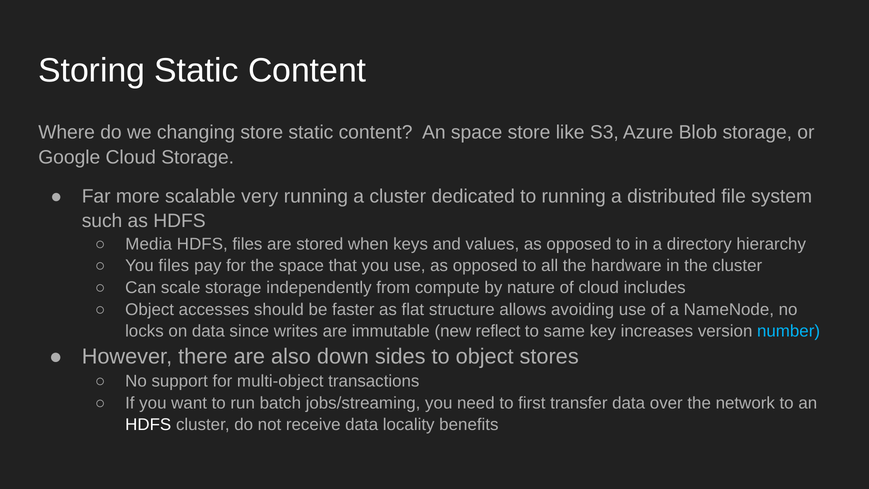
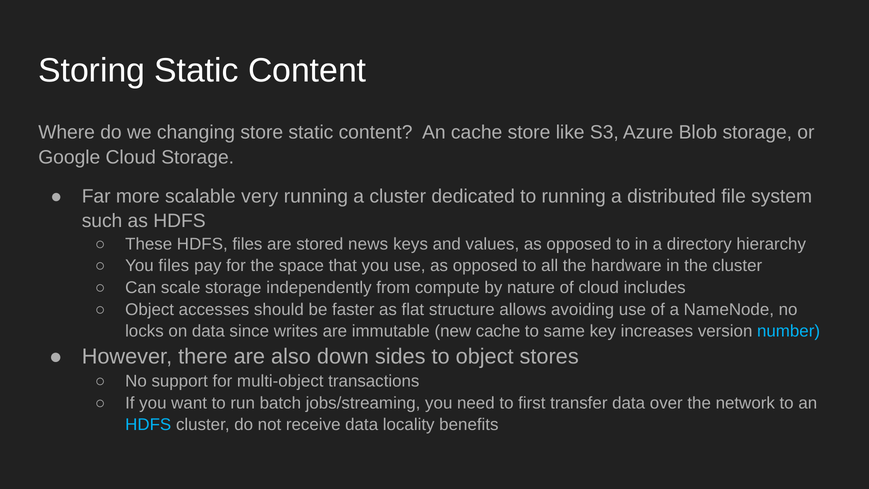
An space: space -> cache (477, 132)
Media: Media -> These (149, 244)
when: when -> news (368, 244)
new reflect: reflect -> cache (498, 331)
HDFS colour: white -> light blue (148, 425)
